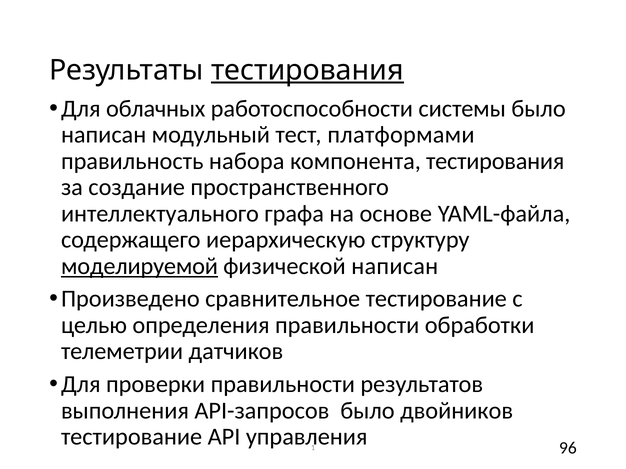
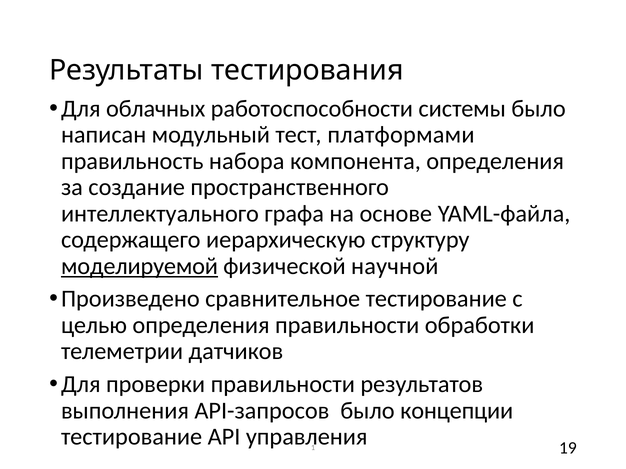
тестирования underline: present -> none (307, 70)
компонента тестирования: тестирования -> определения (495, 161)
физической написан: написан -> научной (395, 266)
двойников: двойников -> концепции (457, 411)
96: 96 -> 19 (568, 449)
